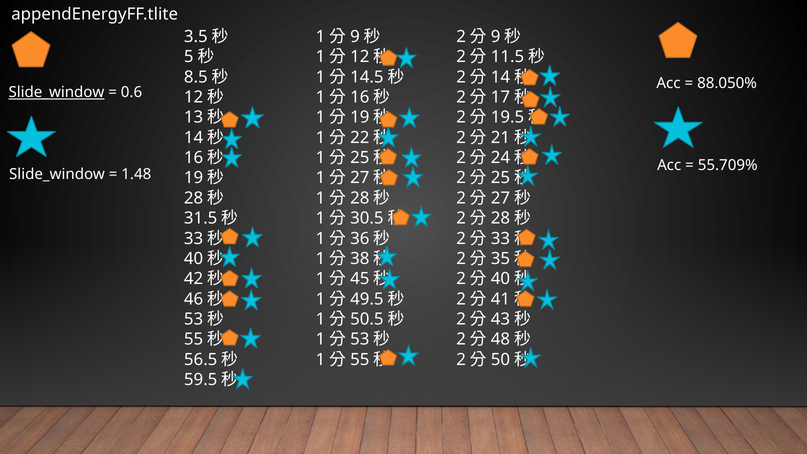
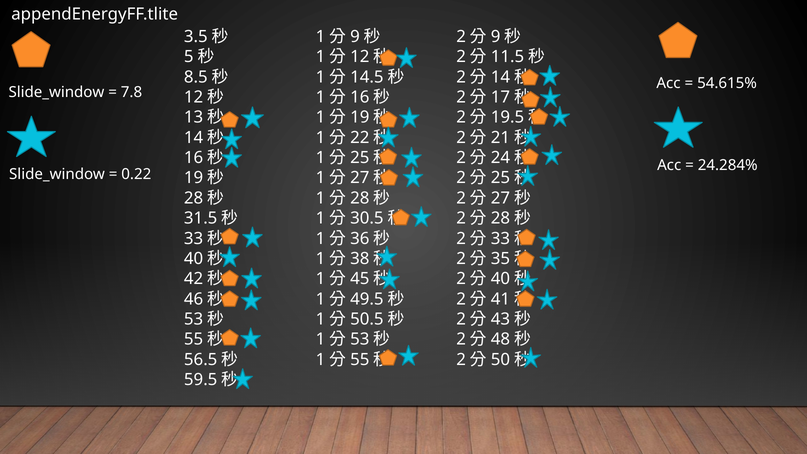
88.050%: 88.050% -> 54.615% (727, 83)
Slide_window underline: present -> none (56, 92)
0.6: 0.6 -> 7.8 (132, 92)
55.709%: 55.709% -> 24.284% (728, 165)
1.48: 1.48 -> 0.22 (136, 174)
